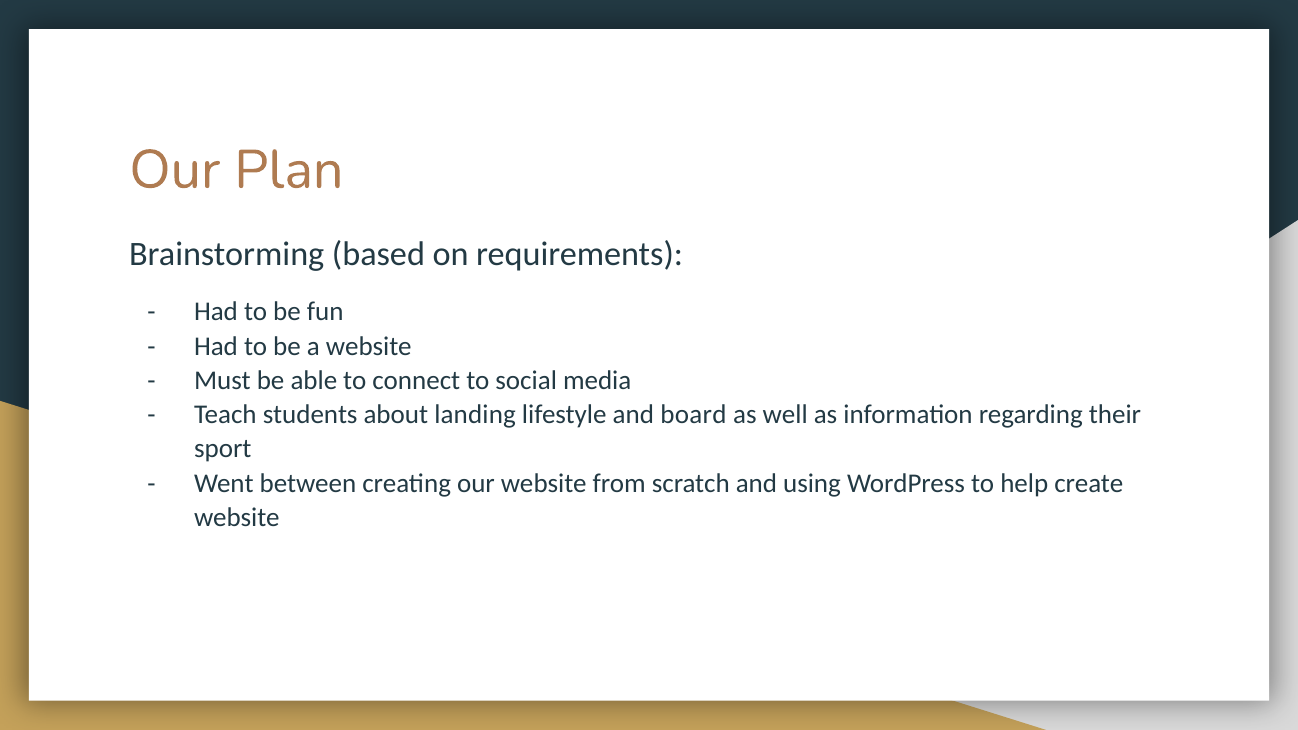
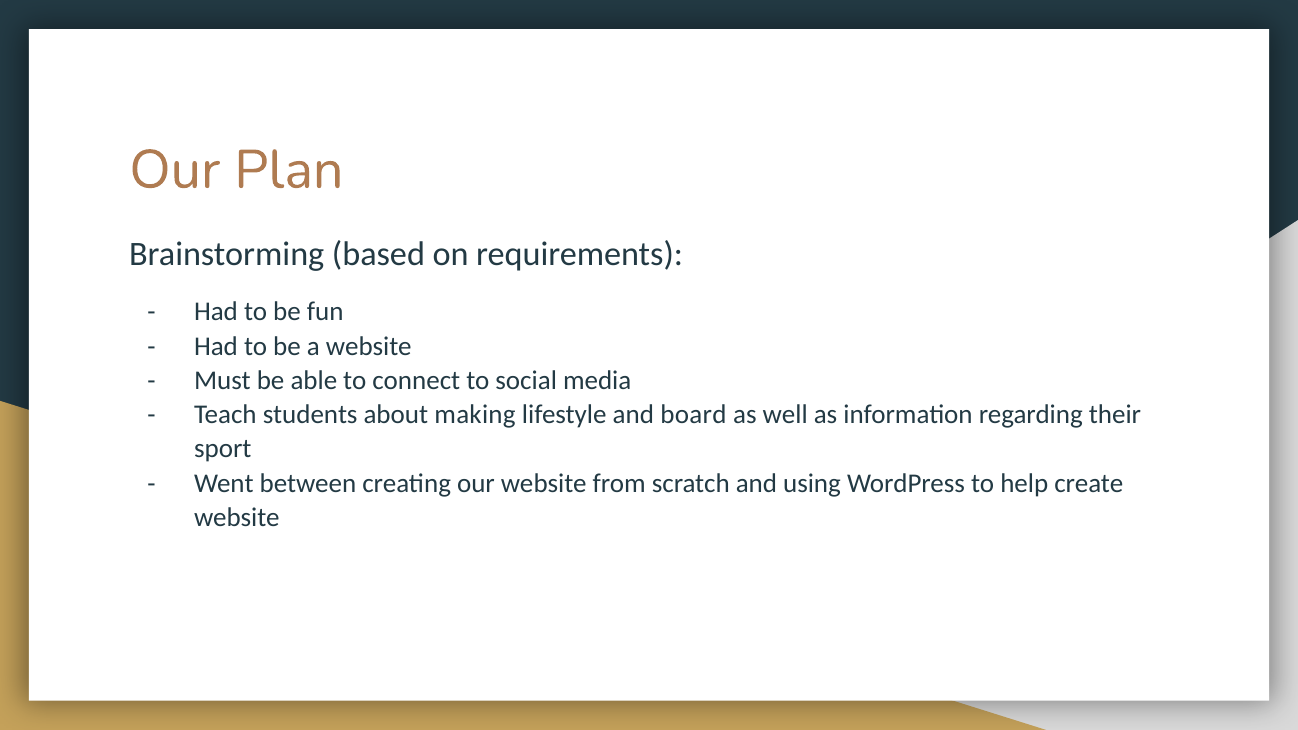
landing: landing -> making (475, 415)
